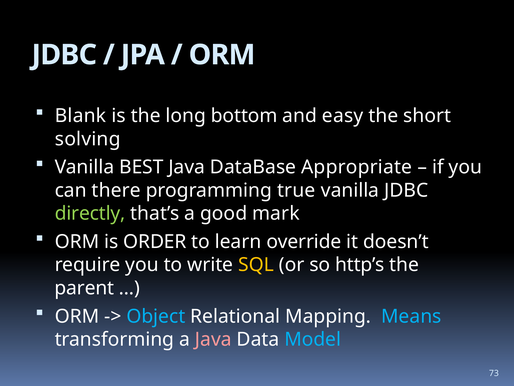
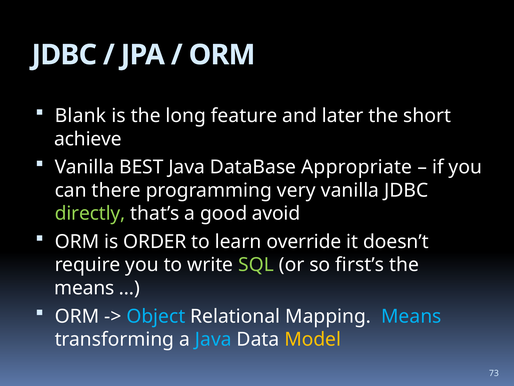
bottom: bottom -> feature (244, 116)
easy: easy -> later (343, 116)
solving: solving -> achieve (88, 139)
true: true -> very (296, 190)
mark: mark -> avoid (276, 213)
SQL colour: yellow -> light green (256, 265)
http’s: http’s -> first’s (360, 265)
parent: parent -> means (84, 288)
Java colour: pink -> light blue (213, 339)
Model colour: light blue -> yellow (313, 339)
